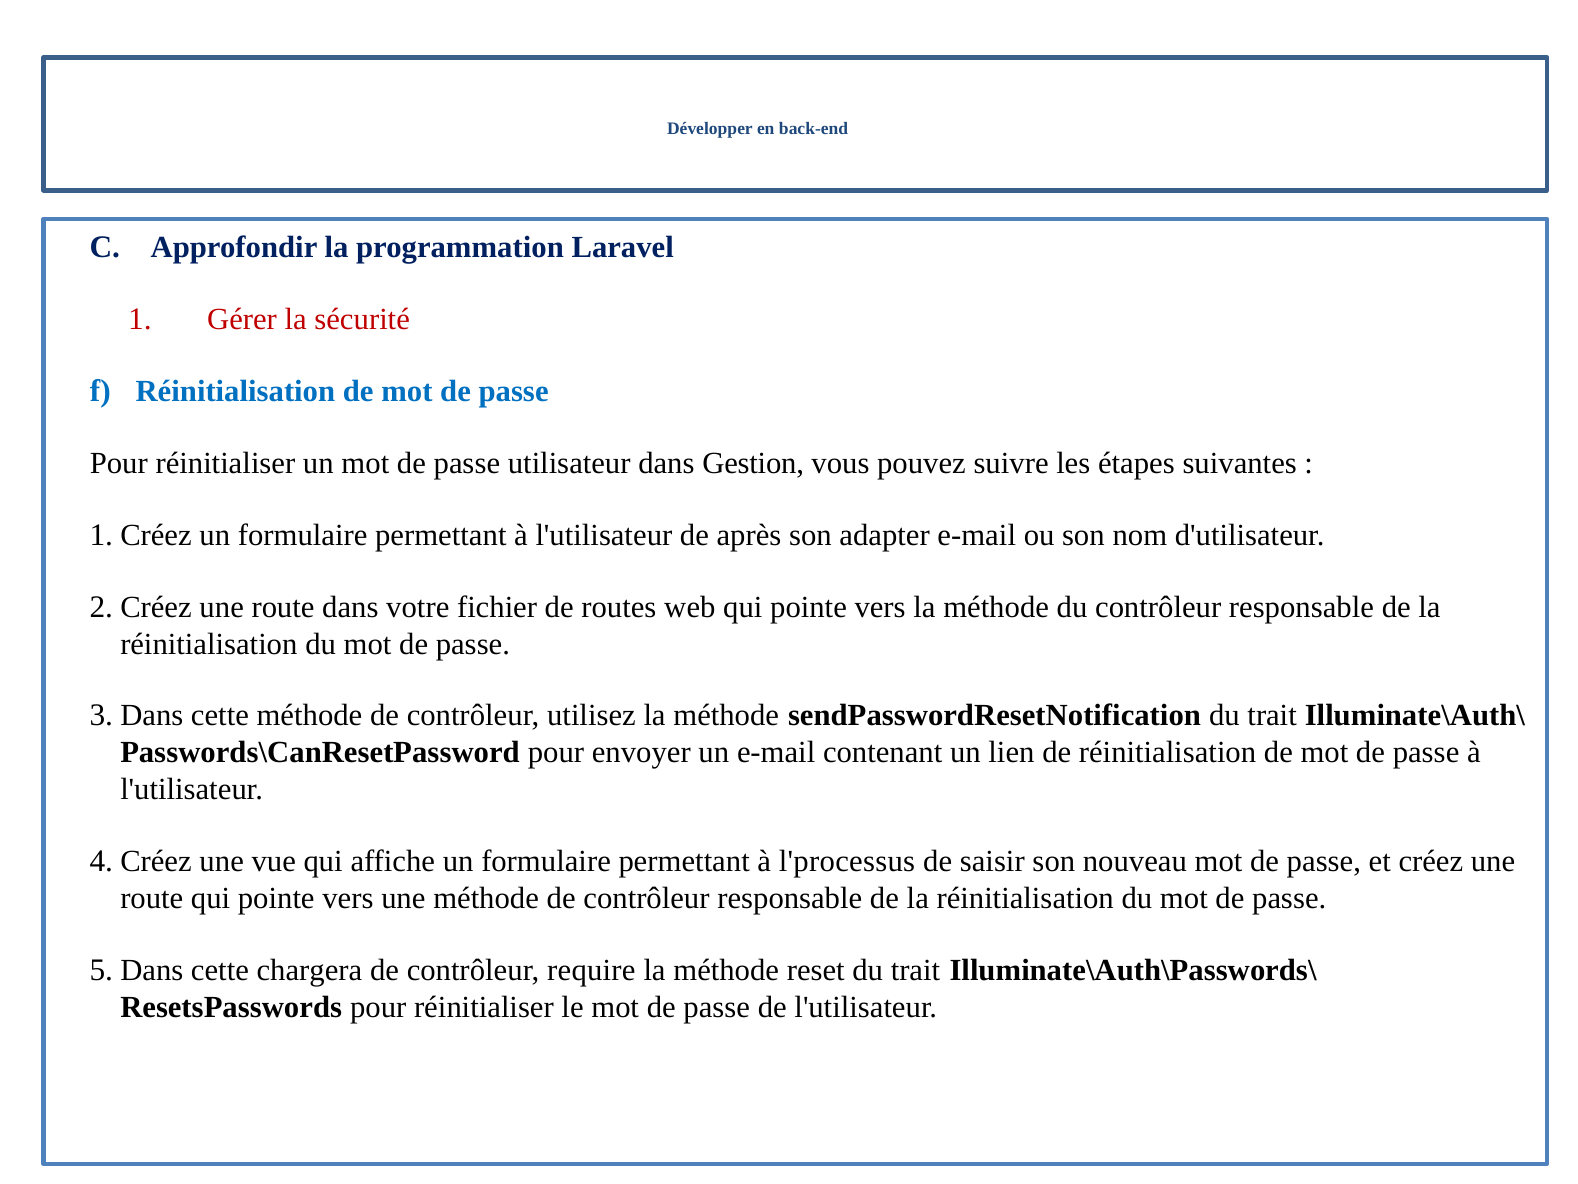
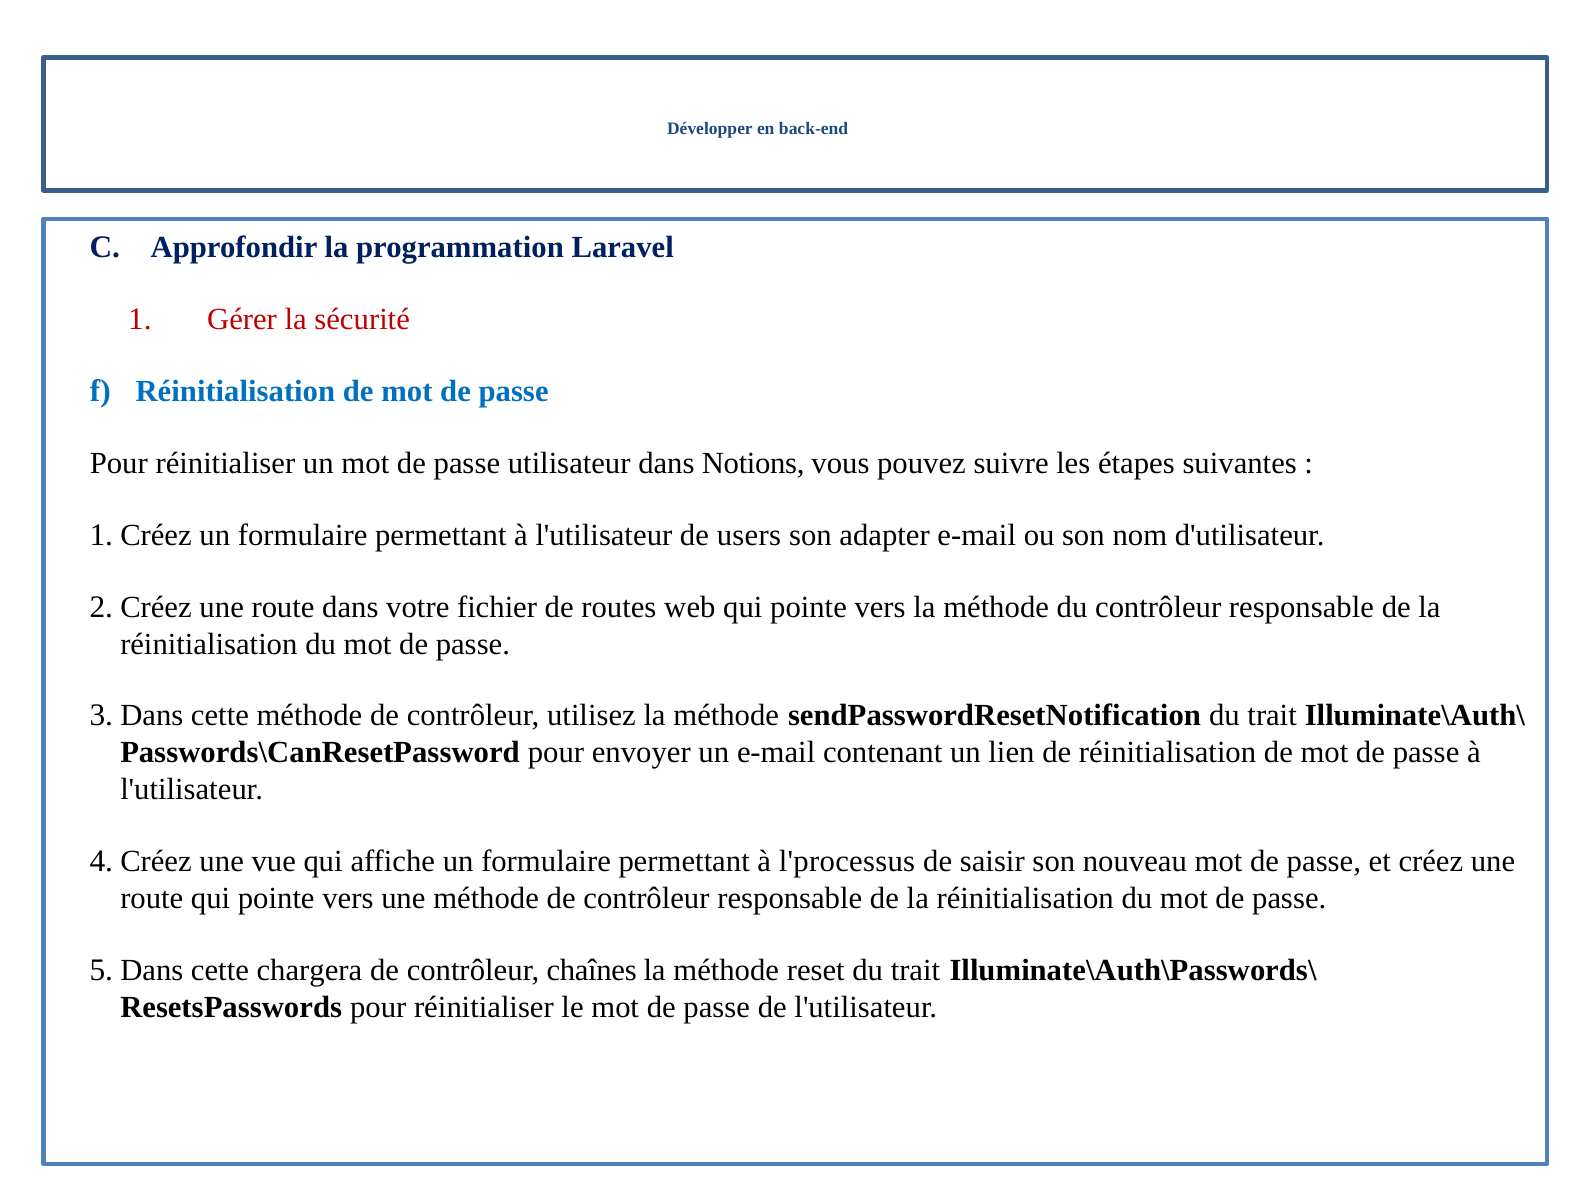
Gestion: Gestion -> Notions (753, 463)
après: après -> users (749, 535)
require: require -> chaînes (592, 970)
